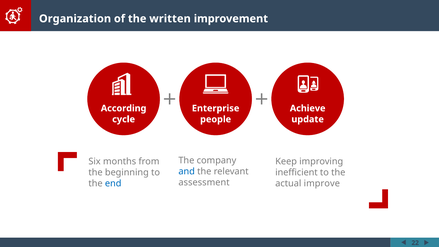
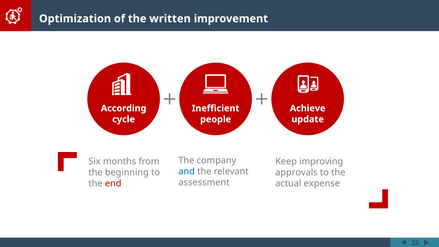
Organization: Organization -> Optimization (75, 19)
Enterprise: Enterprise -> Inefficient (216, 108)
inefficient: inefficient -> approvals (296, 172)
end colour: blue -> red (113, 183)
improve: improve -> expense (322, 183)
